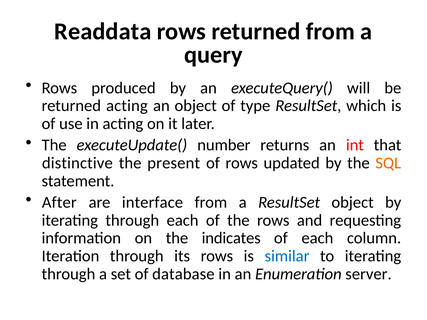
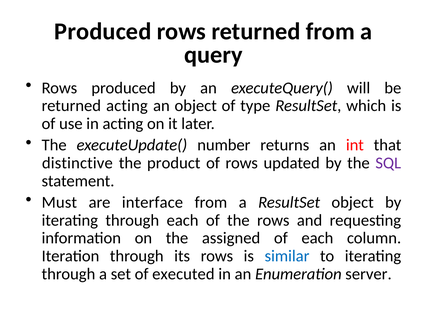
Readdata: Readdata -> Produced (103, 31)
present: present -> product (174, 163)
SQL colour: orange -> purple (388, 163)
After: After -> Must (59, 202)
indicates: indicates -> assigned (231, 238)
database: database -> executed (183, 274)
